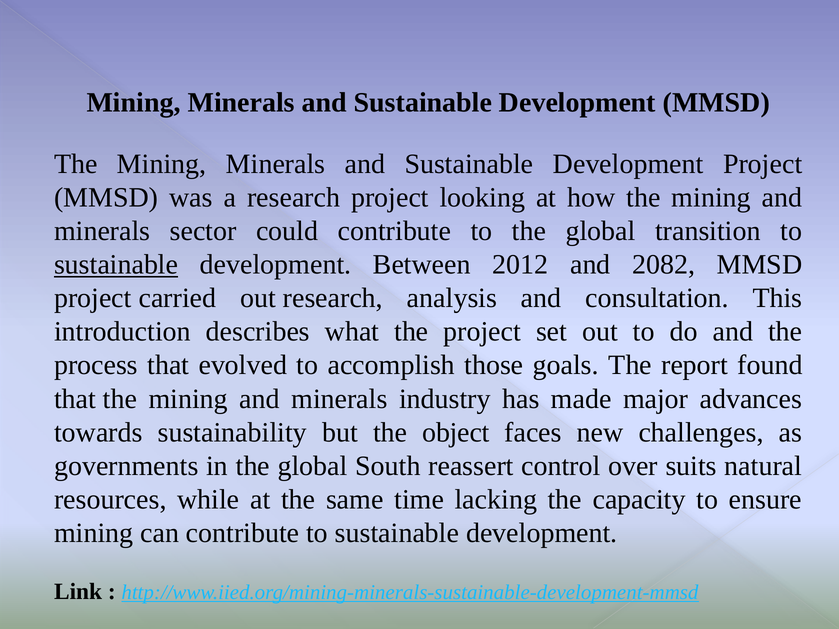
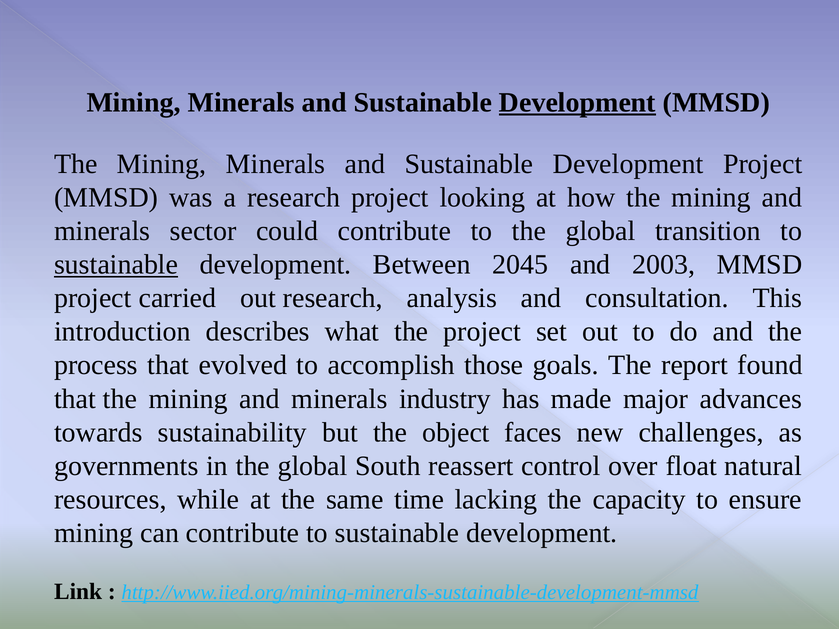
Development underline: none -> present (577, 103)
2012: 2012 -> 2045 (520, 265)
2082: 2082 -> 2003 (664, 265)
suits: suits -> float (691, 466)
